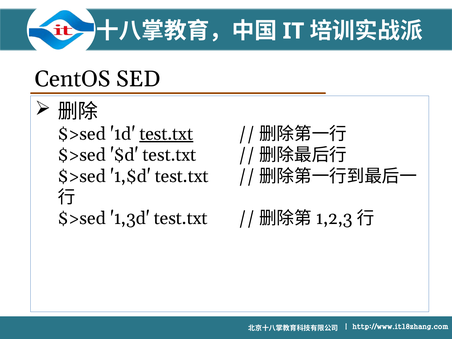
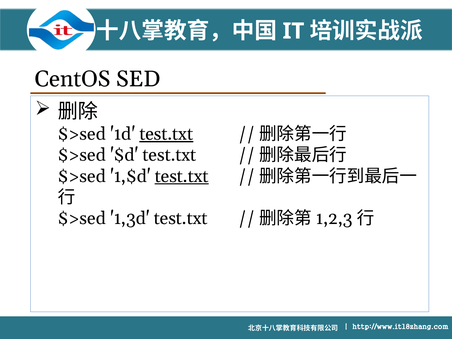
test.txt underline: none -> present (182, 176)
